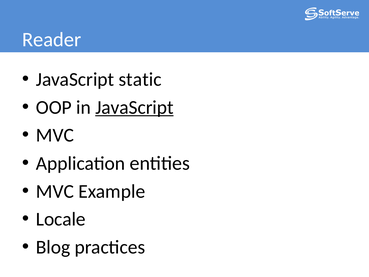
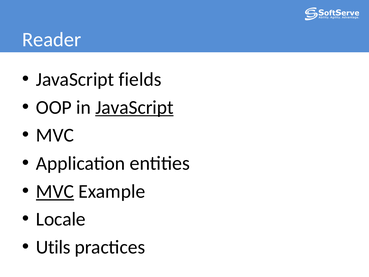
static: static -> fields (140, 79)
MVC underline: none -> present (55, 191)
Blog: Blog -> Utils (53, 247)
